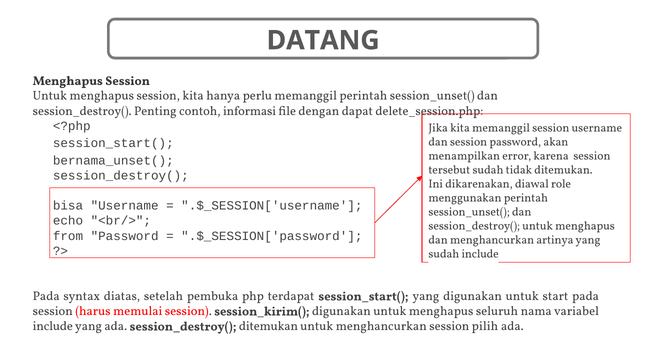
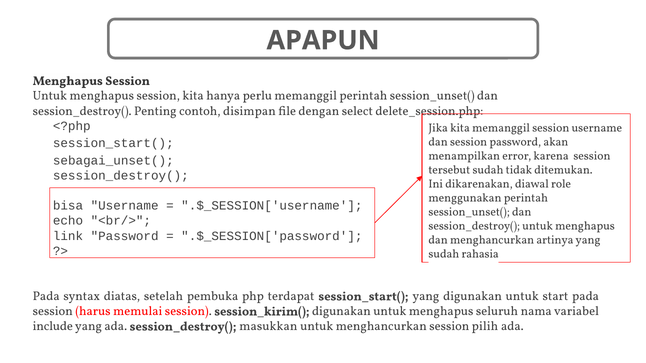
DATANG: DATANG -> APAPUN (323, 40)
informasi: informasi -> disimpan (249, 111)
dapat: dapat -> select (357, 111)
bernama_unset(: bernama_unset( -> sebagai_unset( (113, 161)
from: from -> link (68, 236)
sudah include: include -> rahasia (480, 254)
session_destroy( ditemukan: ditemukan -> masukkan (268, 327)
